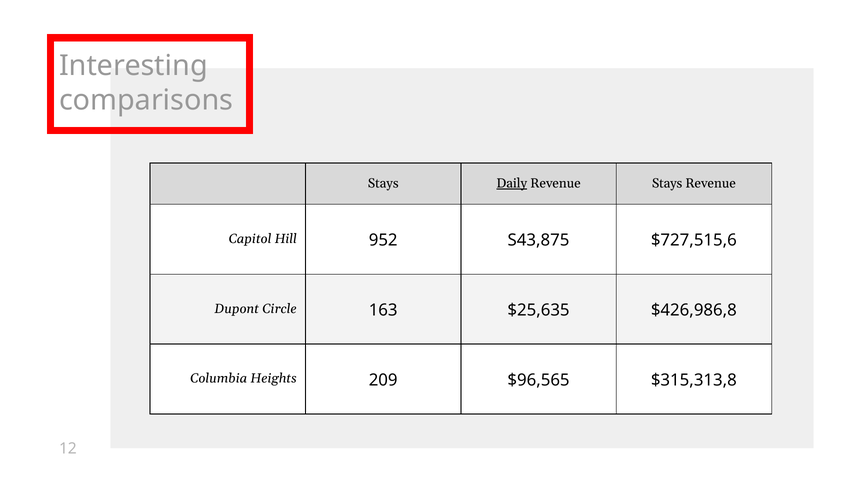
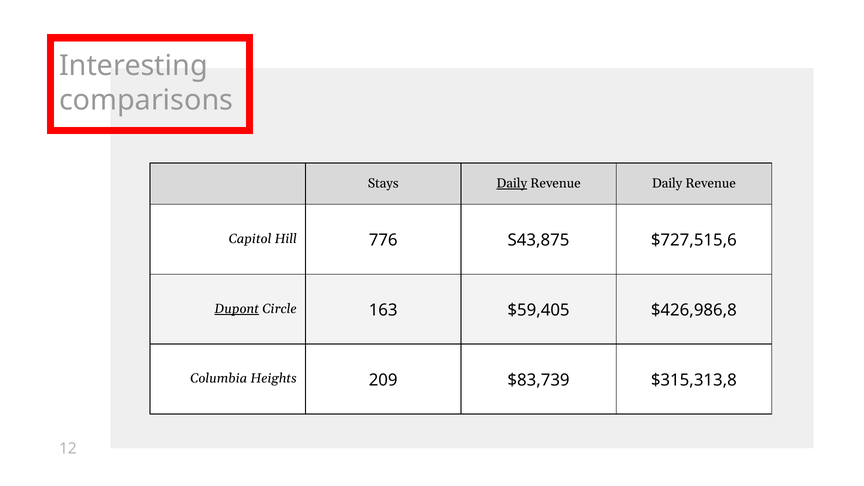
Revenue Stays: Stays -> Daily (667, 183)
952: 952 -> 776 (383, 240)
Dupont underline: none -> present (237, 309)
$25,635: $25,635 -> $59,405 (539, 310)
$96,565: $96,565 -> $83,739 (539, 380)
